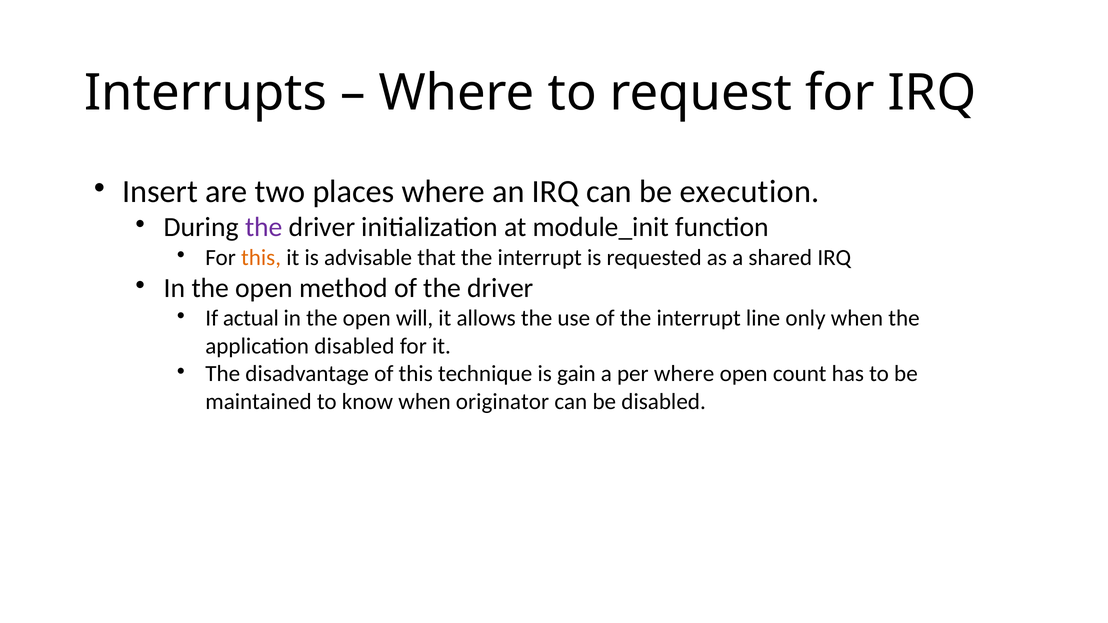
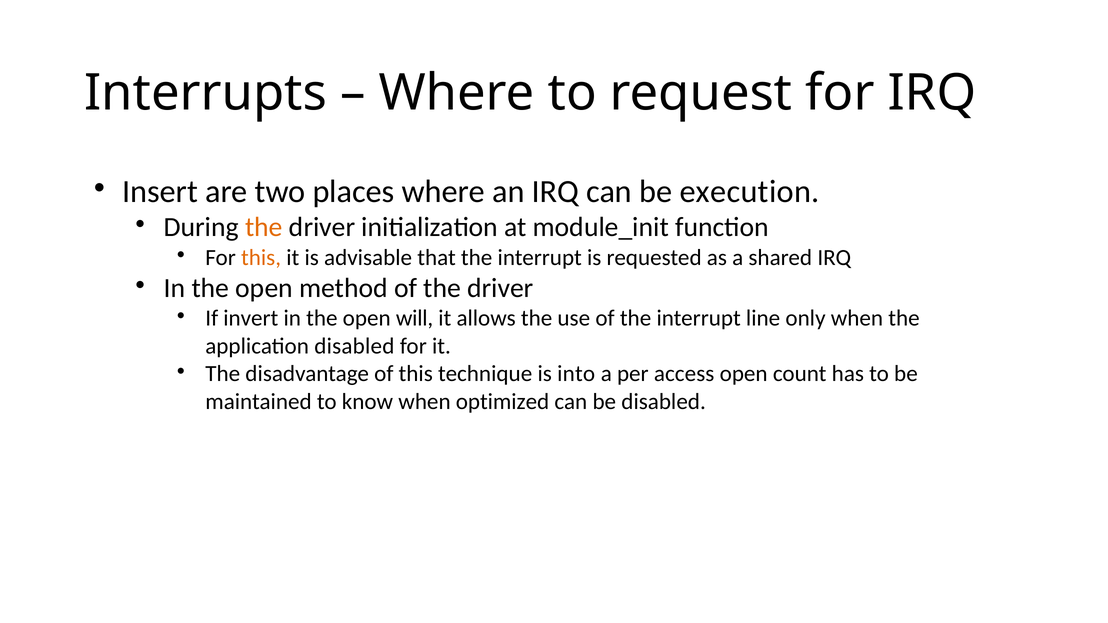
the colour: purple -> orange (264, 227)
actual: actual -> invert (251, 318)
gain: gain -> into (576, 374)
per where: where -> access (684, 374)
originator: originator -> optimized (503, 402)
